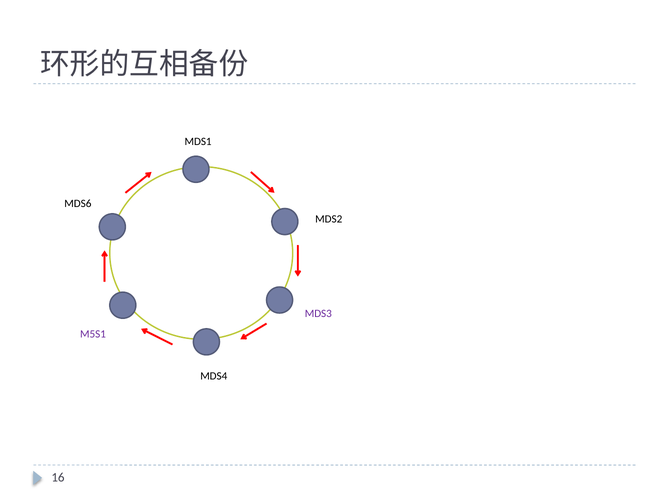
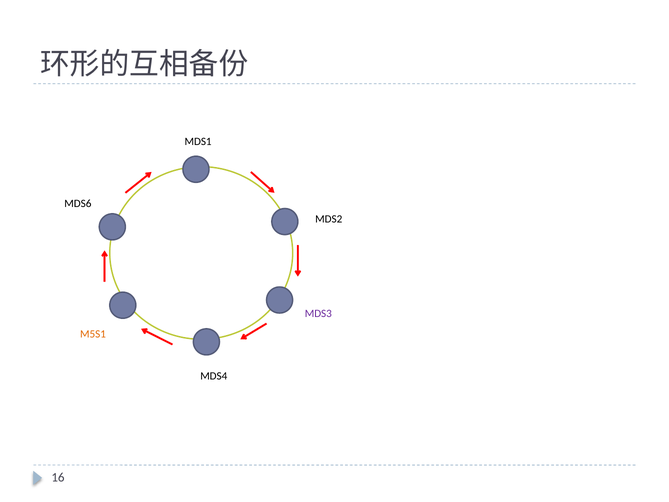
M5S1 colour: purple -> orange (93, 334)
